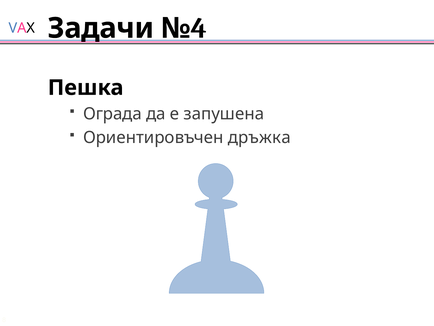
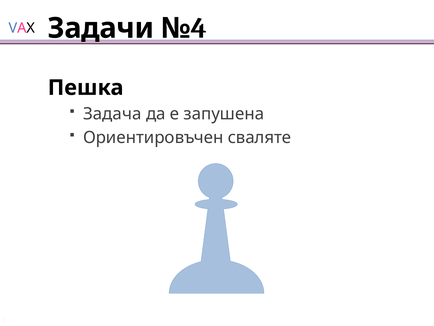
Ограда: Ограда -> Задача (112, 114)
дръжка: дръжка -> сваляте (259, 137)
